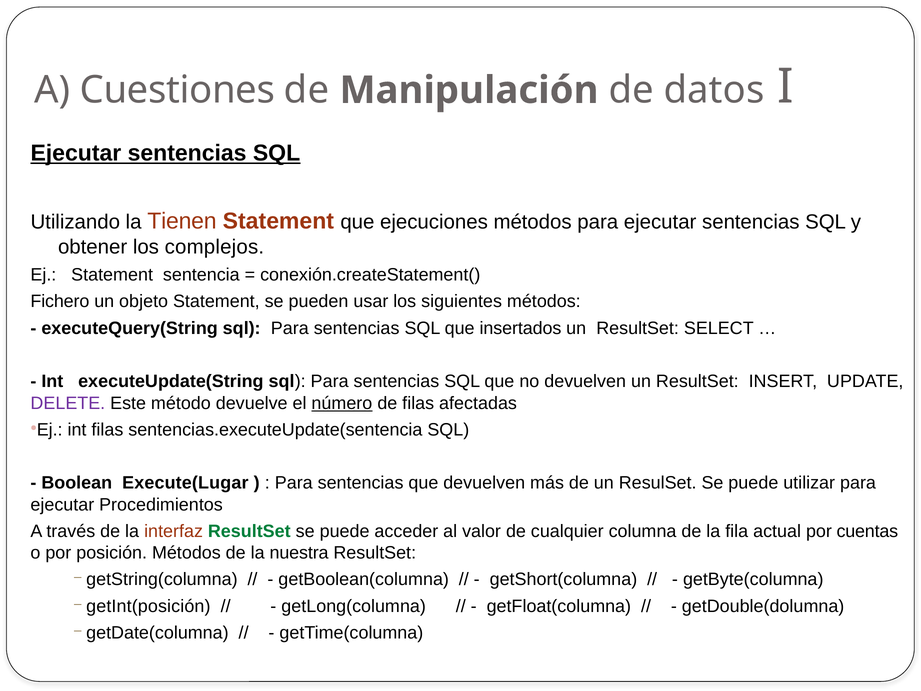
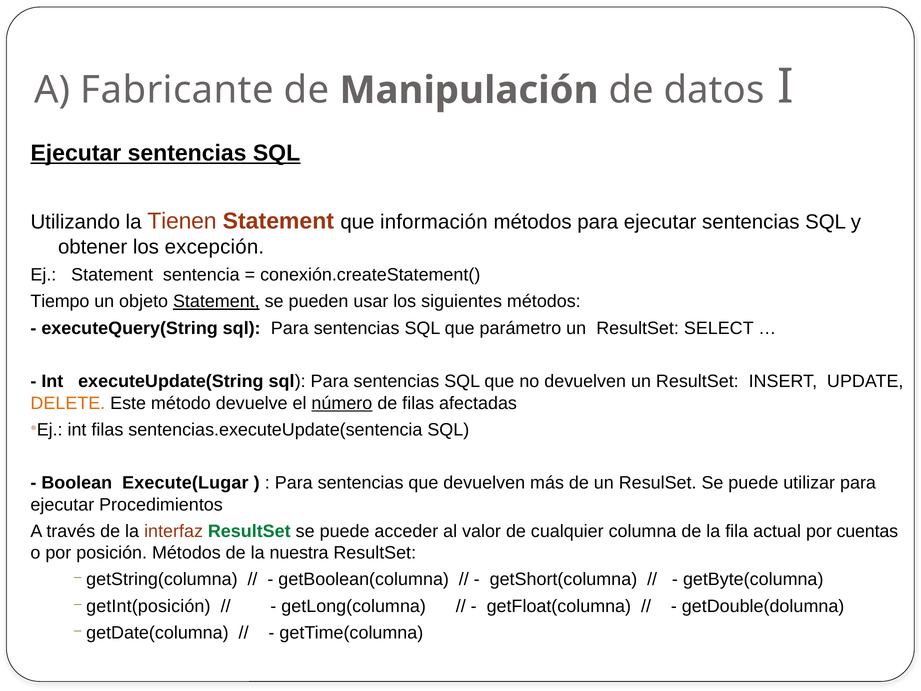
Cuestiones: Cuestiones -> Fabricante (177, 90)
ejecuciones: ejecuciones -> información (434, 222)
complejos: complejos -> excepción (214, 247)
Fichero: Fichero -> Tiempo (60, 301)
Statement underline: none -> present (216, 301)
insertados: insertados -> parámetro (520, 328)
DELETE colour: purple -> orange (68, 403)
